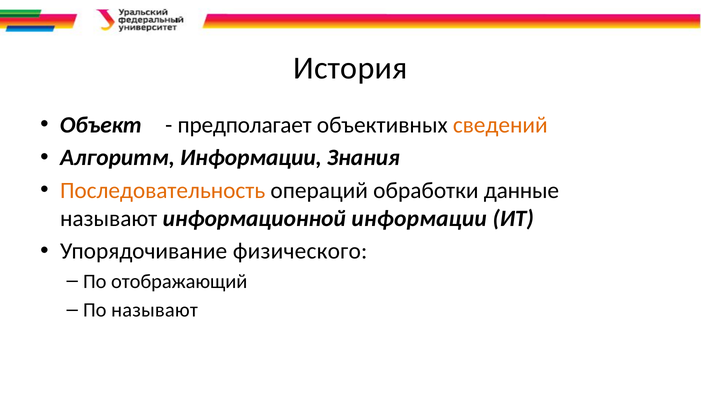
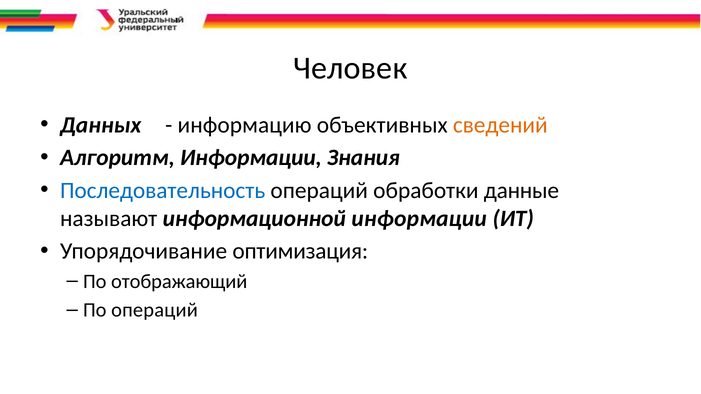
История: История -> Человек (350, 68)
Объект: Объект -> Данных (101, 125)
предполагает: предполагает -> информацию (245, 125)
Последовательность colour: orange -> blue (163, 191)
физического: физического -> оптимизация (300, 251)
По называют: называют -> операций (154, 310)
